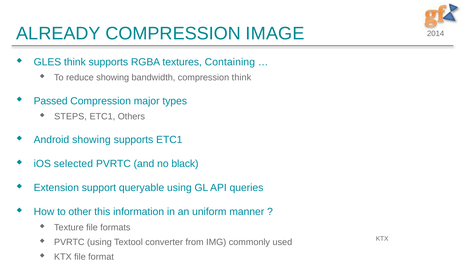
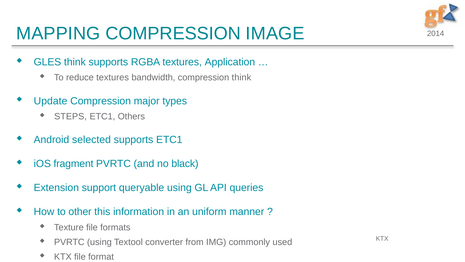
ALREADY: ALREADY -> MAPPING (58, 34)
Containing: Containing -> Application (230, 62)
reduce showing: showing -> textures (113, 77)
Passed: Passed -> Update (51, 101)
Android showing: showing -> selected (91, 140)
selected: selected -> fragment (74, 164)
